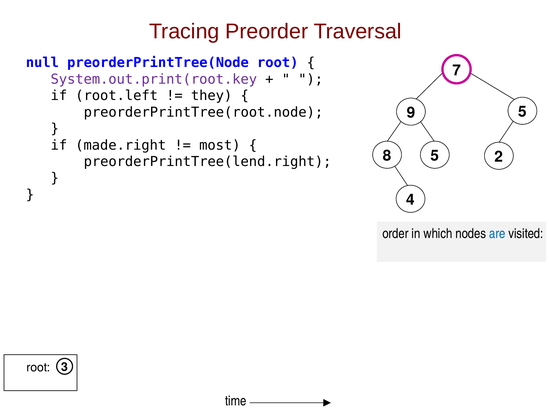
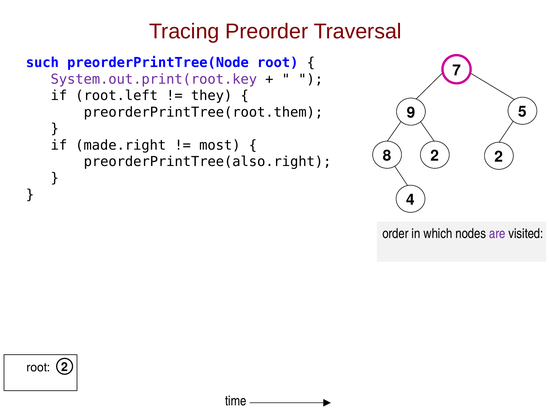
null: null -> such (42, 63)
preorderPrintTree(root.node: preorderPrintTree(root.node -> preorderPrintTree(root.them (203, 112)
8 5: 5 -> 2 (435, 156)
preorderPrintTree(lend.right: preorderPrintTree(lend.right -> preorderPrintTree(also.right (208, 162)
are colour: blue -> purple (497, 233)
root 3: 3 -> 2 (65, 367)
